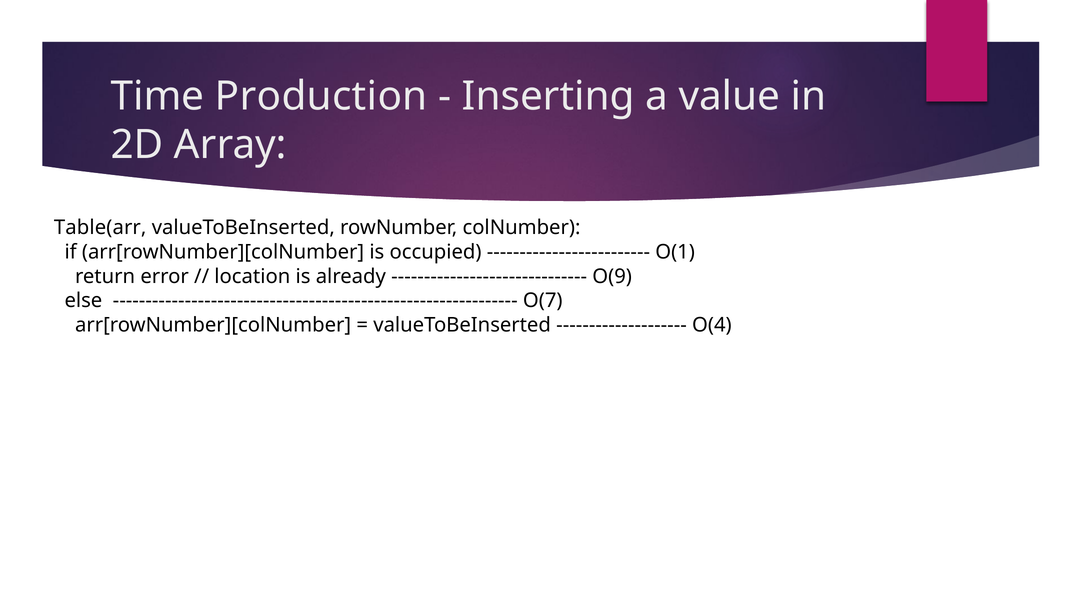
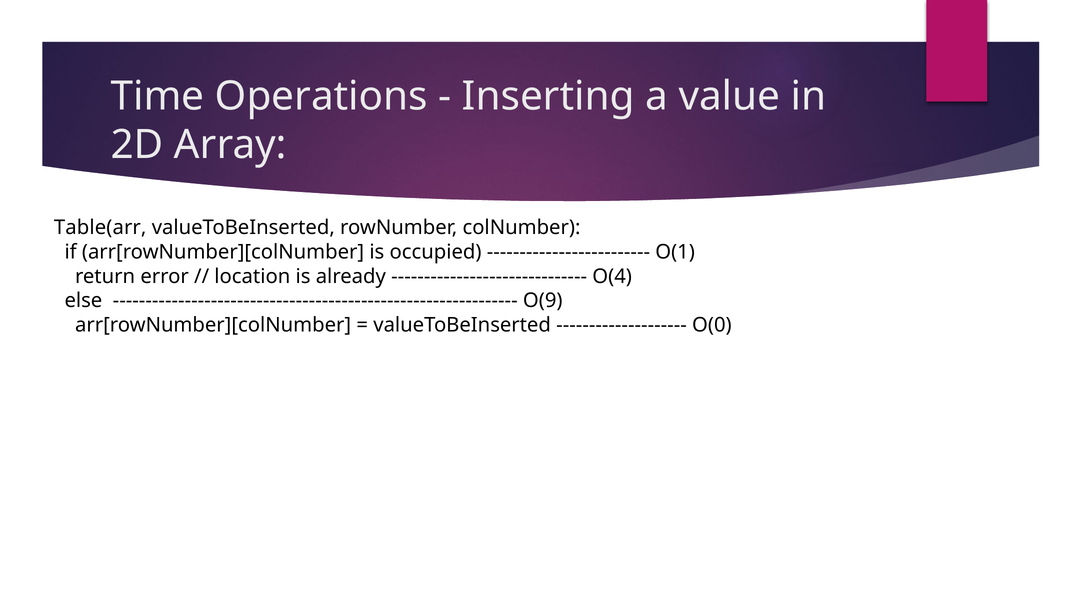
Production: Production -> Operations (321, 96)
O(9: O(9 -> O(4 (612, 276)
O(7: O(7 -> O(9 (543, 301)
O(4: O(4 -> O(0 (712, 325)
